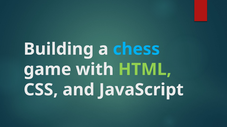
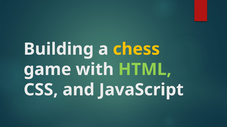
chess colour: light blue -> yellow (136, 49)
